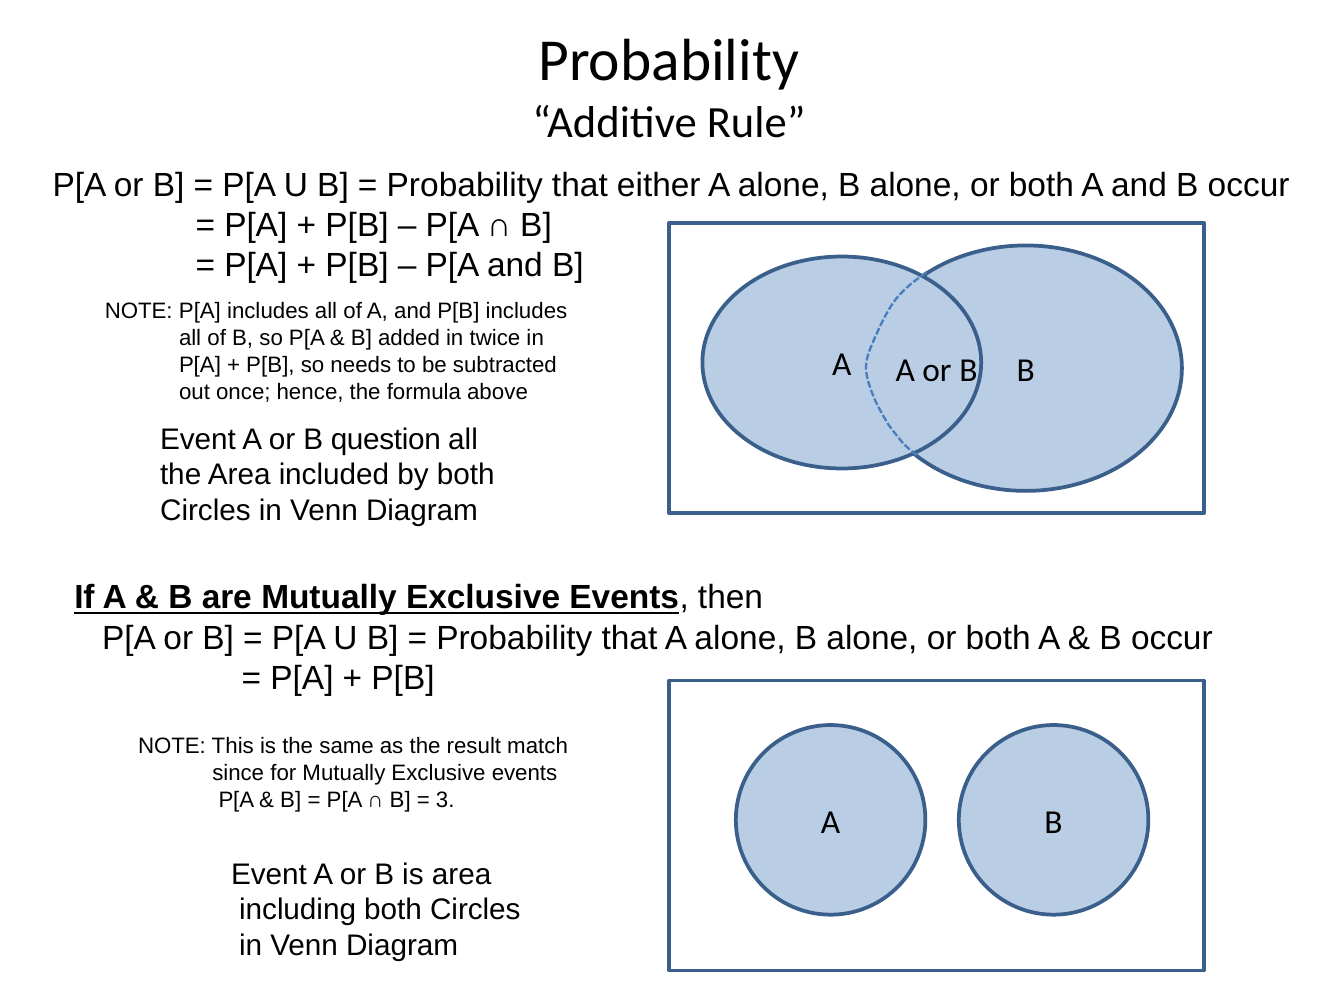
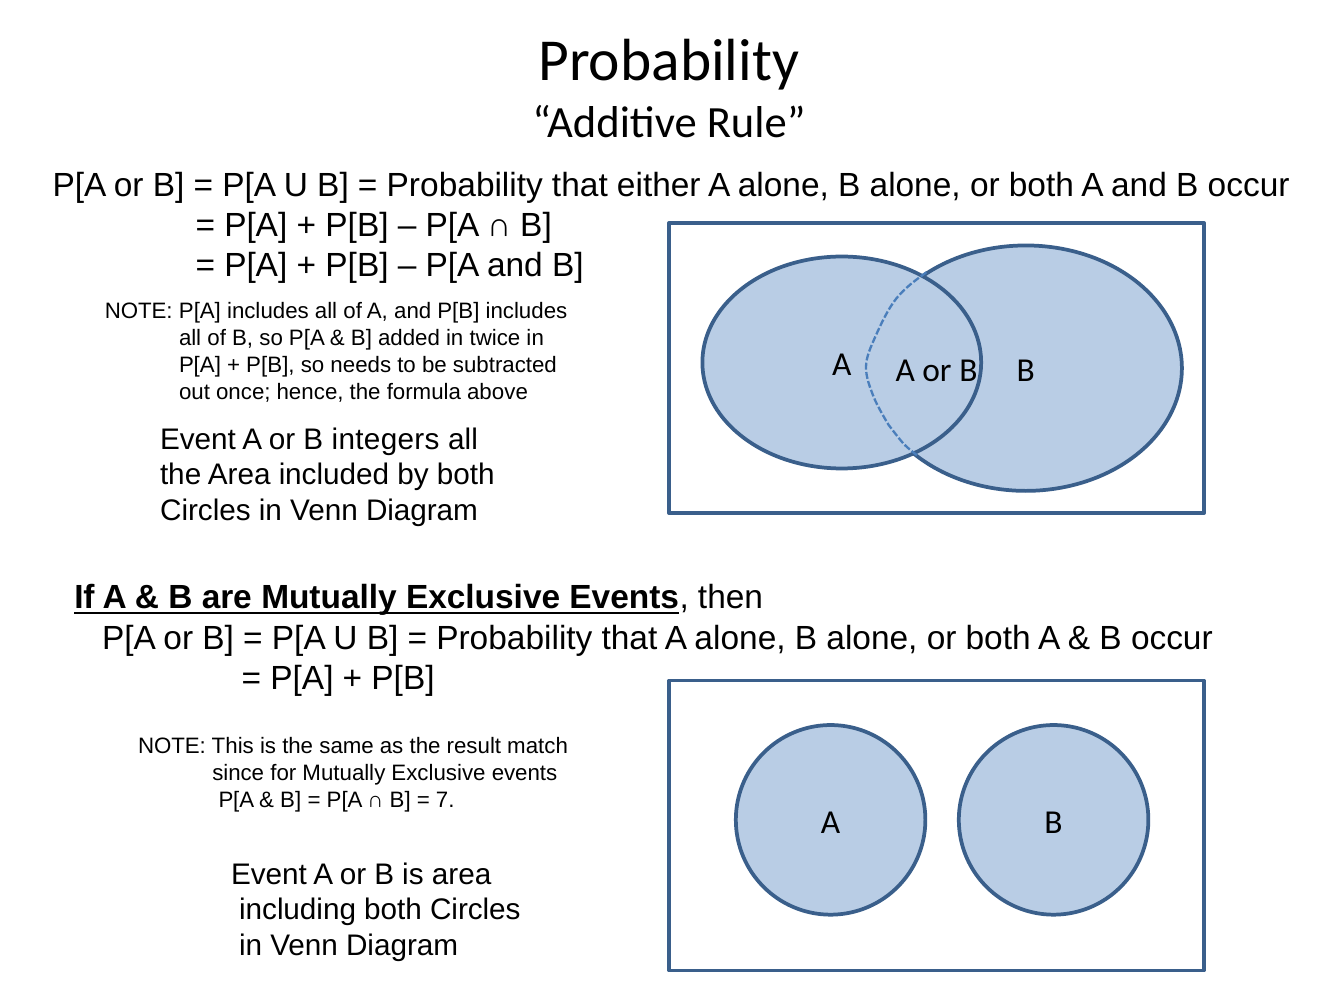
question: question -> integers (386, 439)
3: 3 -> 7 (445, 800)
